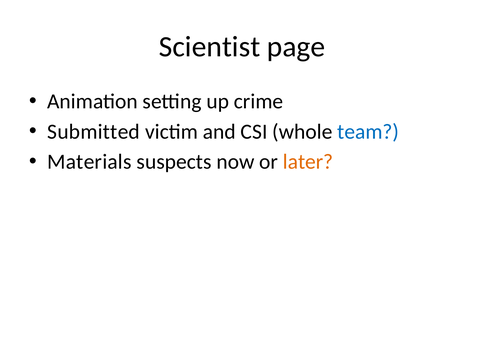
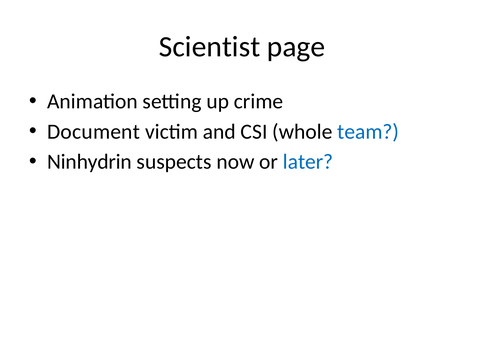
Submitted: Submitted -> Document (94, 132)
Materials: Materials -> Ninhydrin (90, 162)
later colour: orange -> blue (308, 162)
